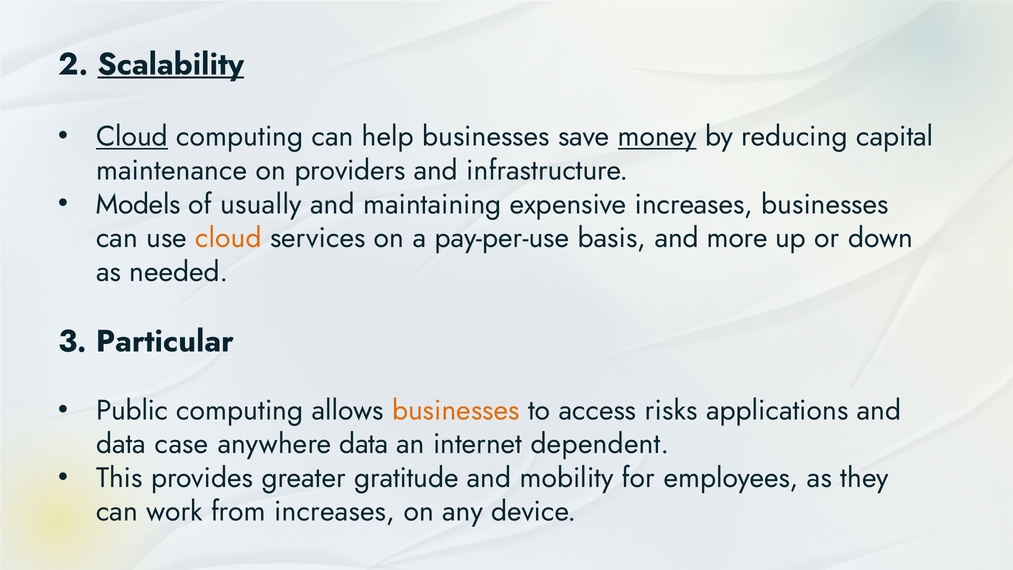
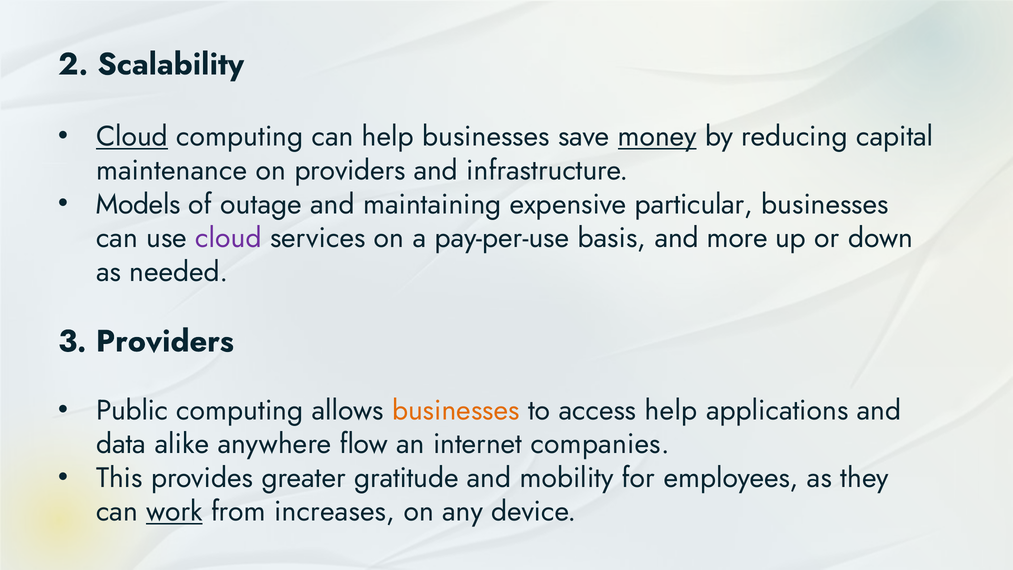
Scalability underline: present -> none (171, 64)
usually: usually -> outage (261, 204)
expensive increases: increases -> particular (694, 204)
cloud colour: orange -> purple (229, 238)
3 Particular: Particular -> Providers (165, 341)
access risks: risks -> help (671, 410)
case: case -> alike (182, 444)
anywhere data: data -> flow (364, 444)
dependent: dependent -> companies (600, 444)
work underline: none -> present (174, 512)
